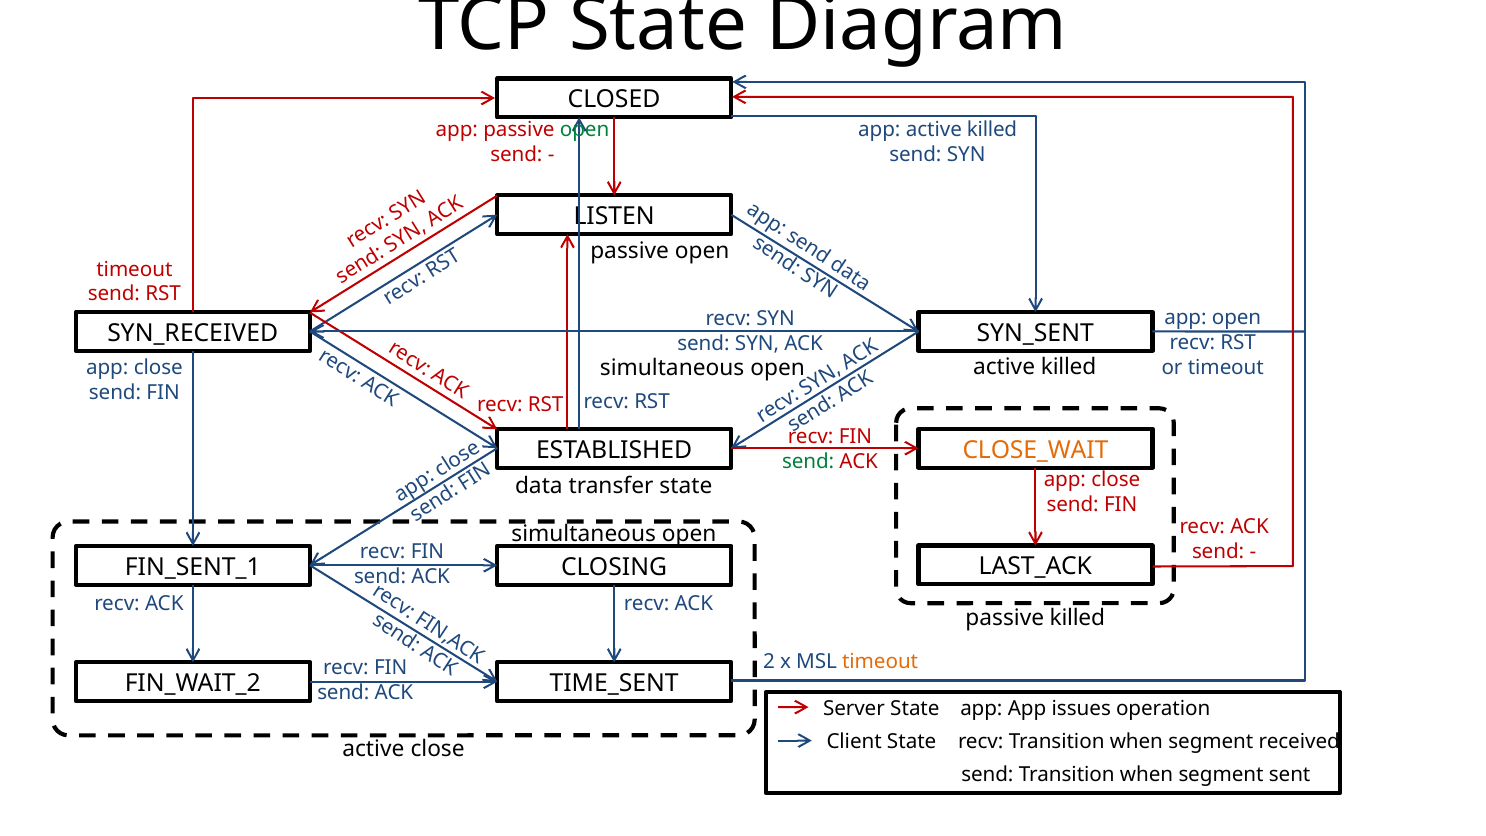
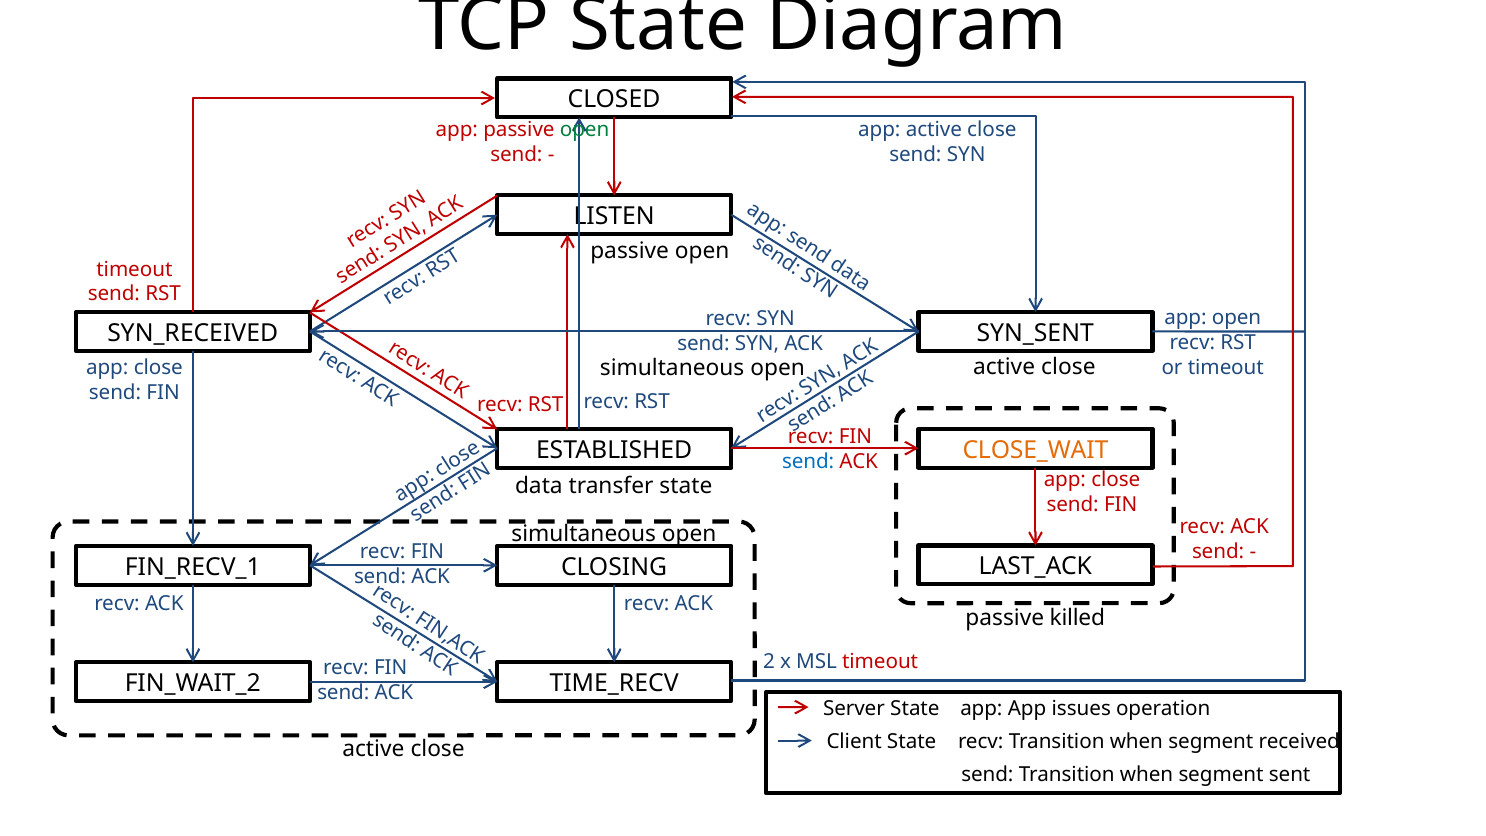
app active killed: killed -> close (992, 130)
killed: killed -> close (1068, 367)
send colour: green -> blue (808, 461)
FIN_SENT_1: FIN_SENT_1 -> FIN_RECV_1 (193, 567)
timeout colour: orange -> red (880, 662)
TIME_SENT: TIME_SENT -> TIME_RECV (614, 683)
